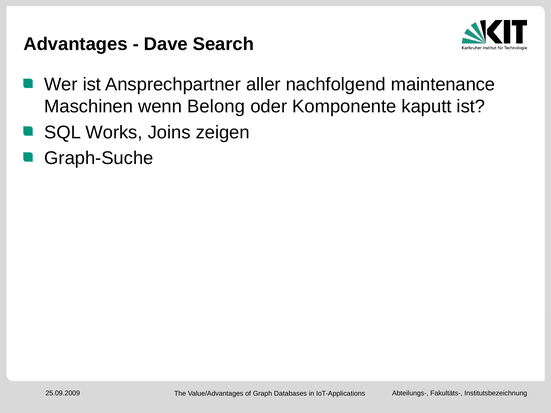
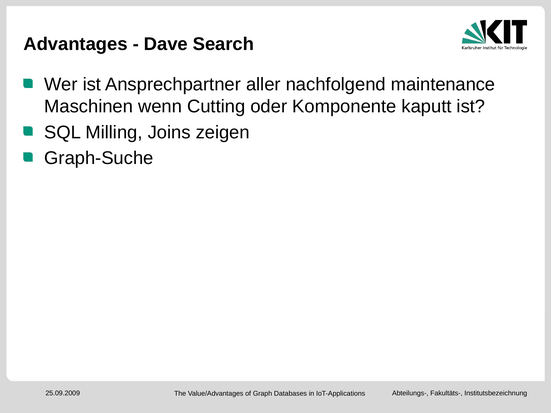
Belong: Belong -> Cutting (216, 107)
Works: Works -> Milling (114, 132)
